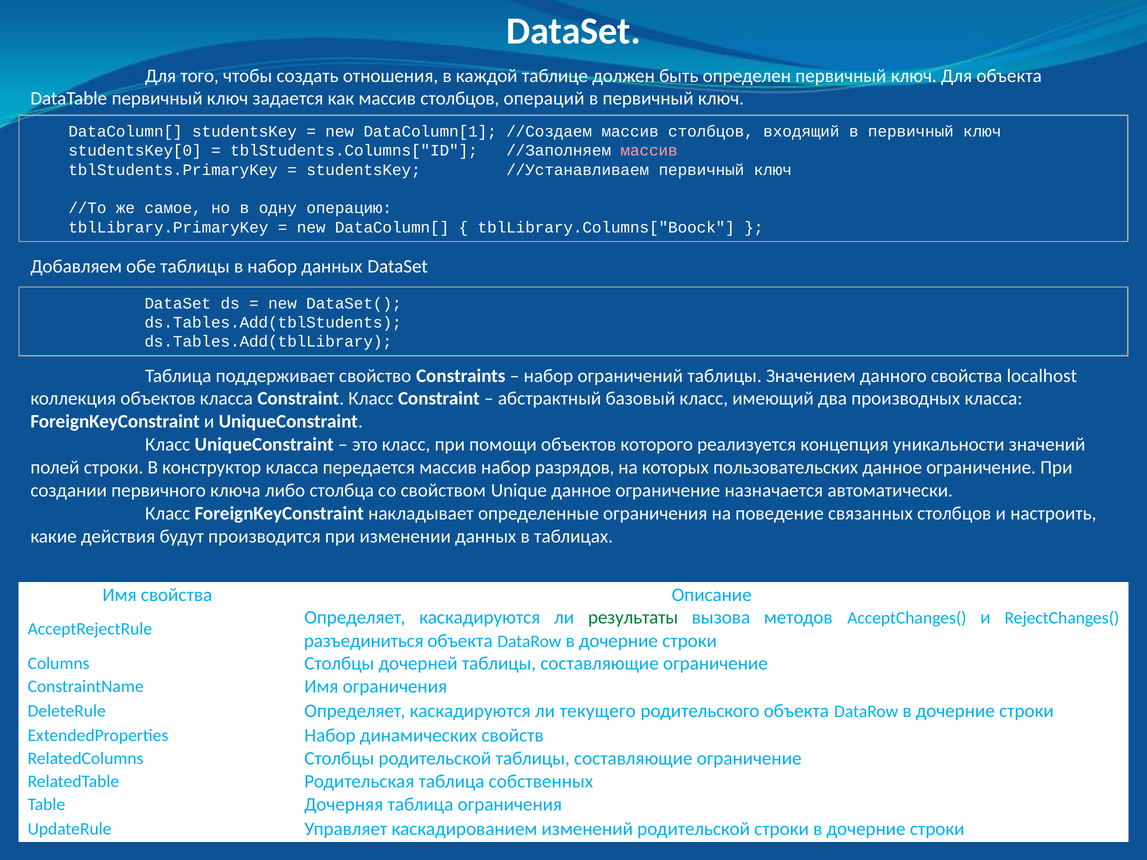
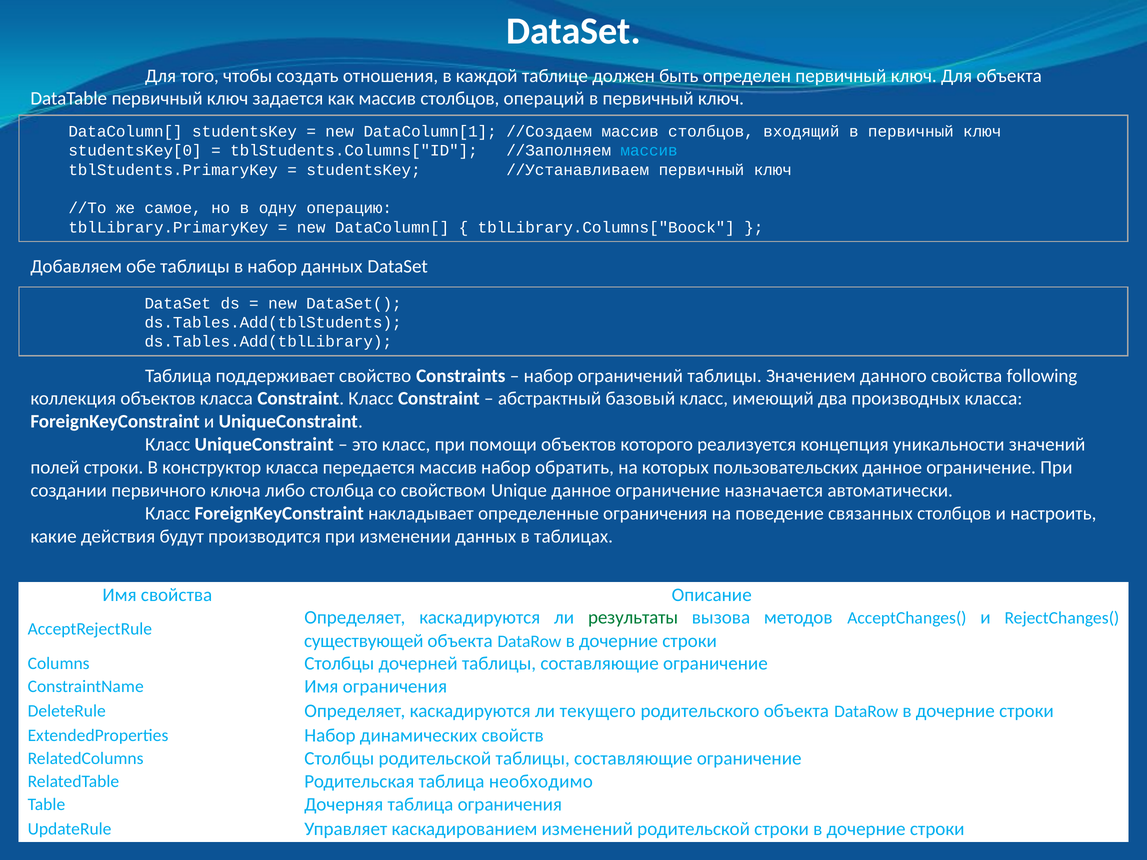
массив colour: pink -> light blue (649, 151)
localhost: localhost -> following (1042, 376)
разрядов: разрядов -> обратить (575, 468)
разъединиться: разъединиться -> существующей (364, 641)
собственных: собственных -> необходимо (541, 782)
